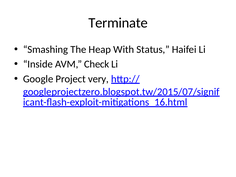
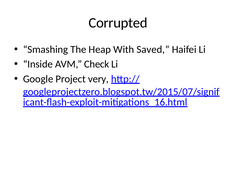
Terminate: Terminate -> Corrupted (118, 23)
Status: Status -> Saved (153, 50)
